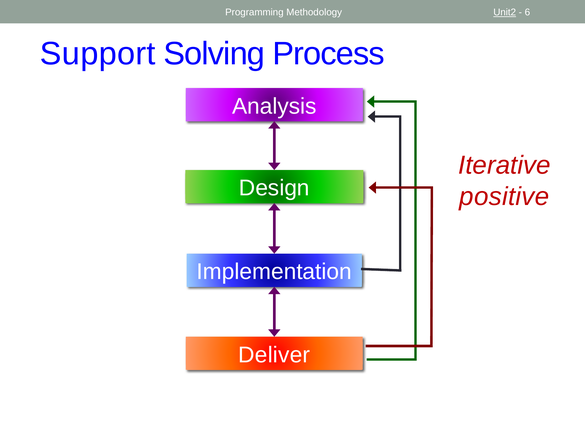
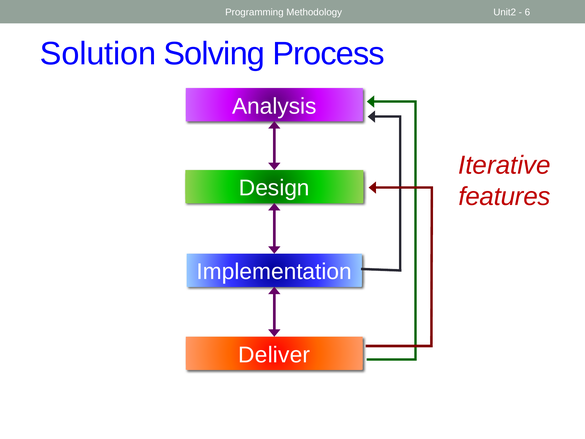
Unit2 underline: present -> none (505, 12)
Support: Support -> Solution (98, 54)
positive: positive -> features (505, 196)
